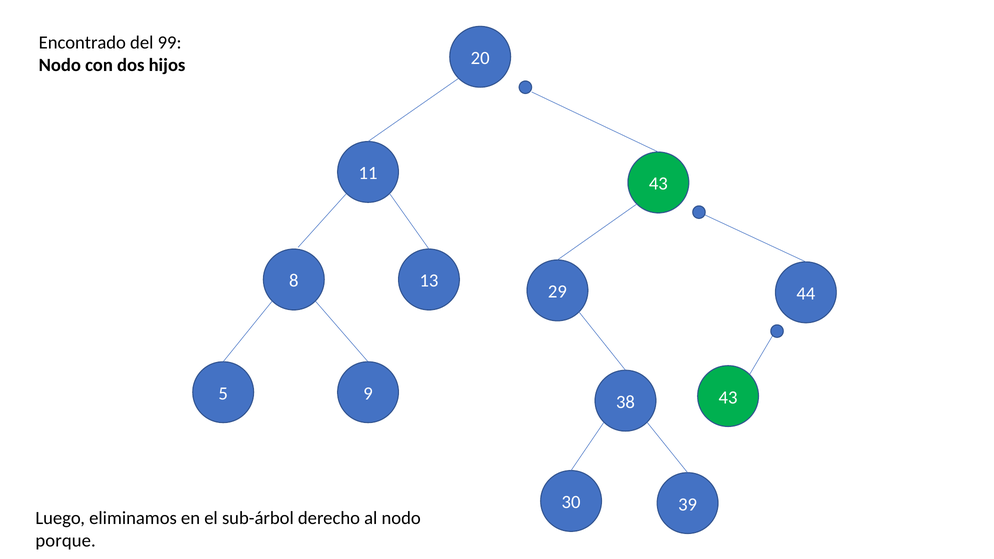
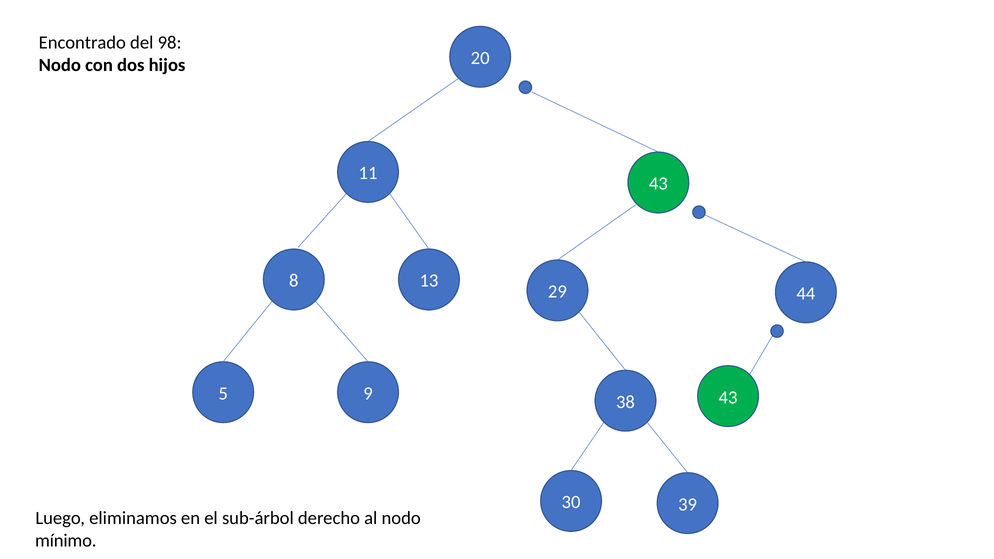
99: 99 -> 98 (170, 43)
porque: porque -> mínimo (66, 541)
